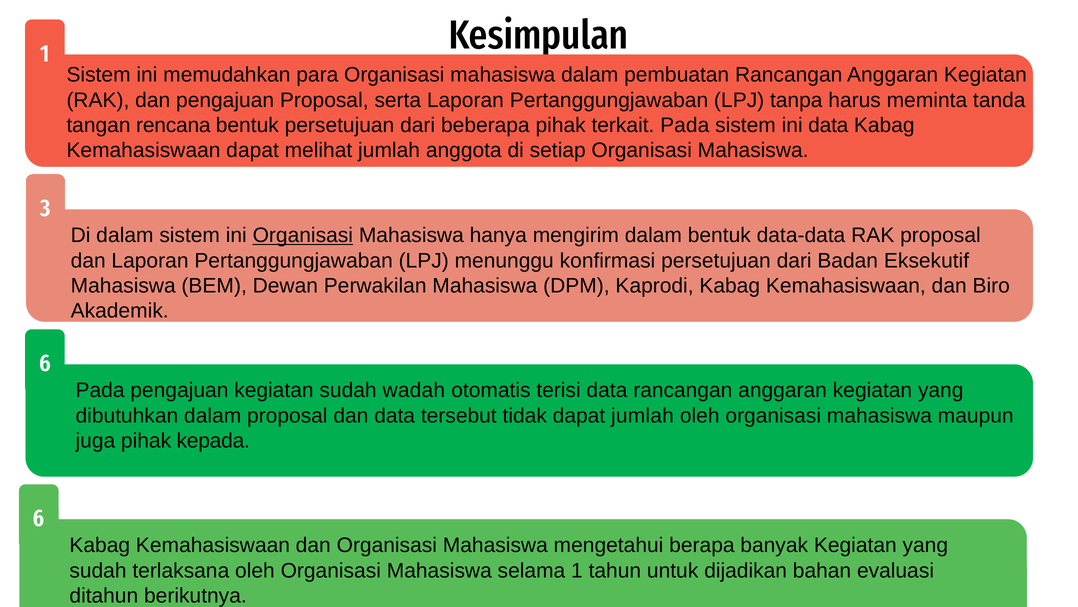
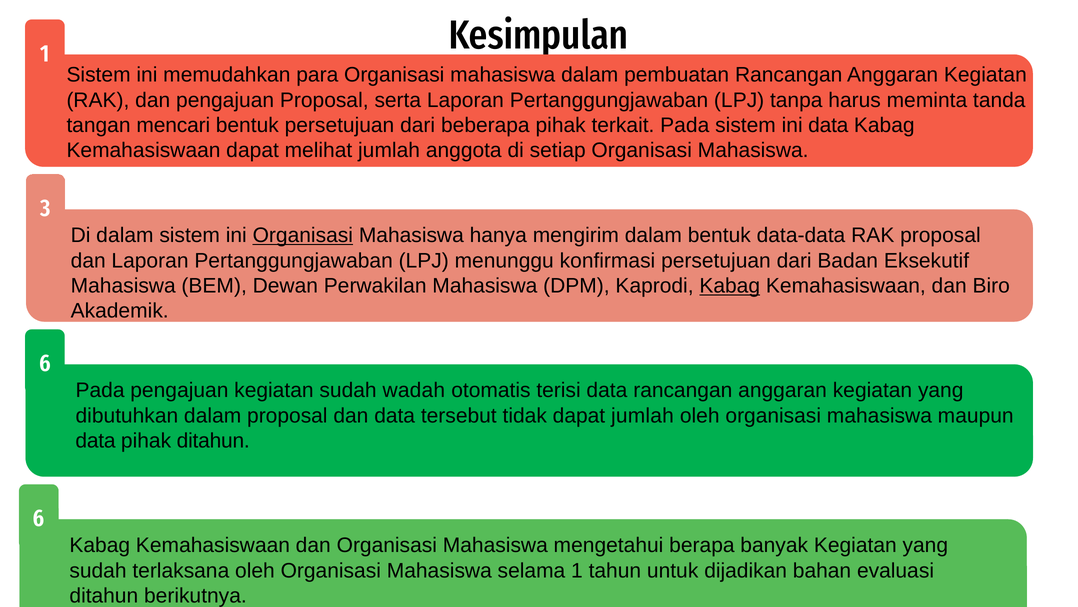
rencana: rencana -> mencari (173, 125)
Kabag underline: none -> present (730, 286)
juga: juga -> data (96, 440)
pihak kepada: kepada -> ditahun (213, 440)
